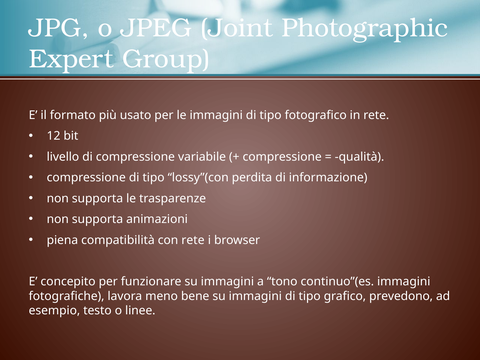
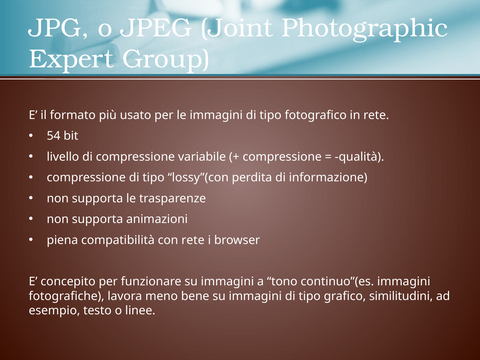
12: 12 -> 54 (54, 136)
prevedono: prevedono -> similitudini (401, 296)
